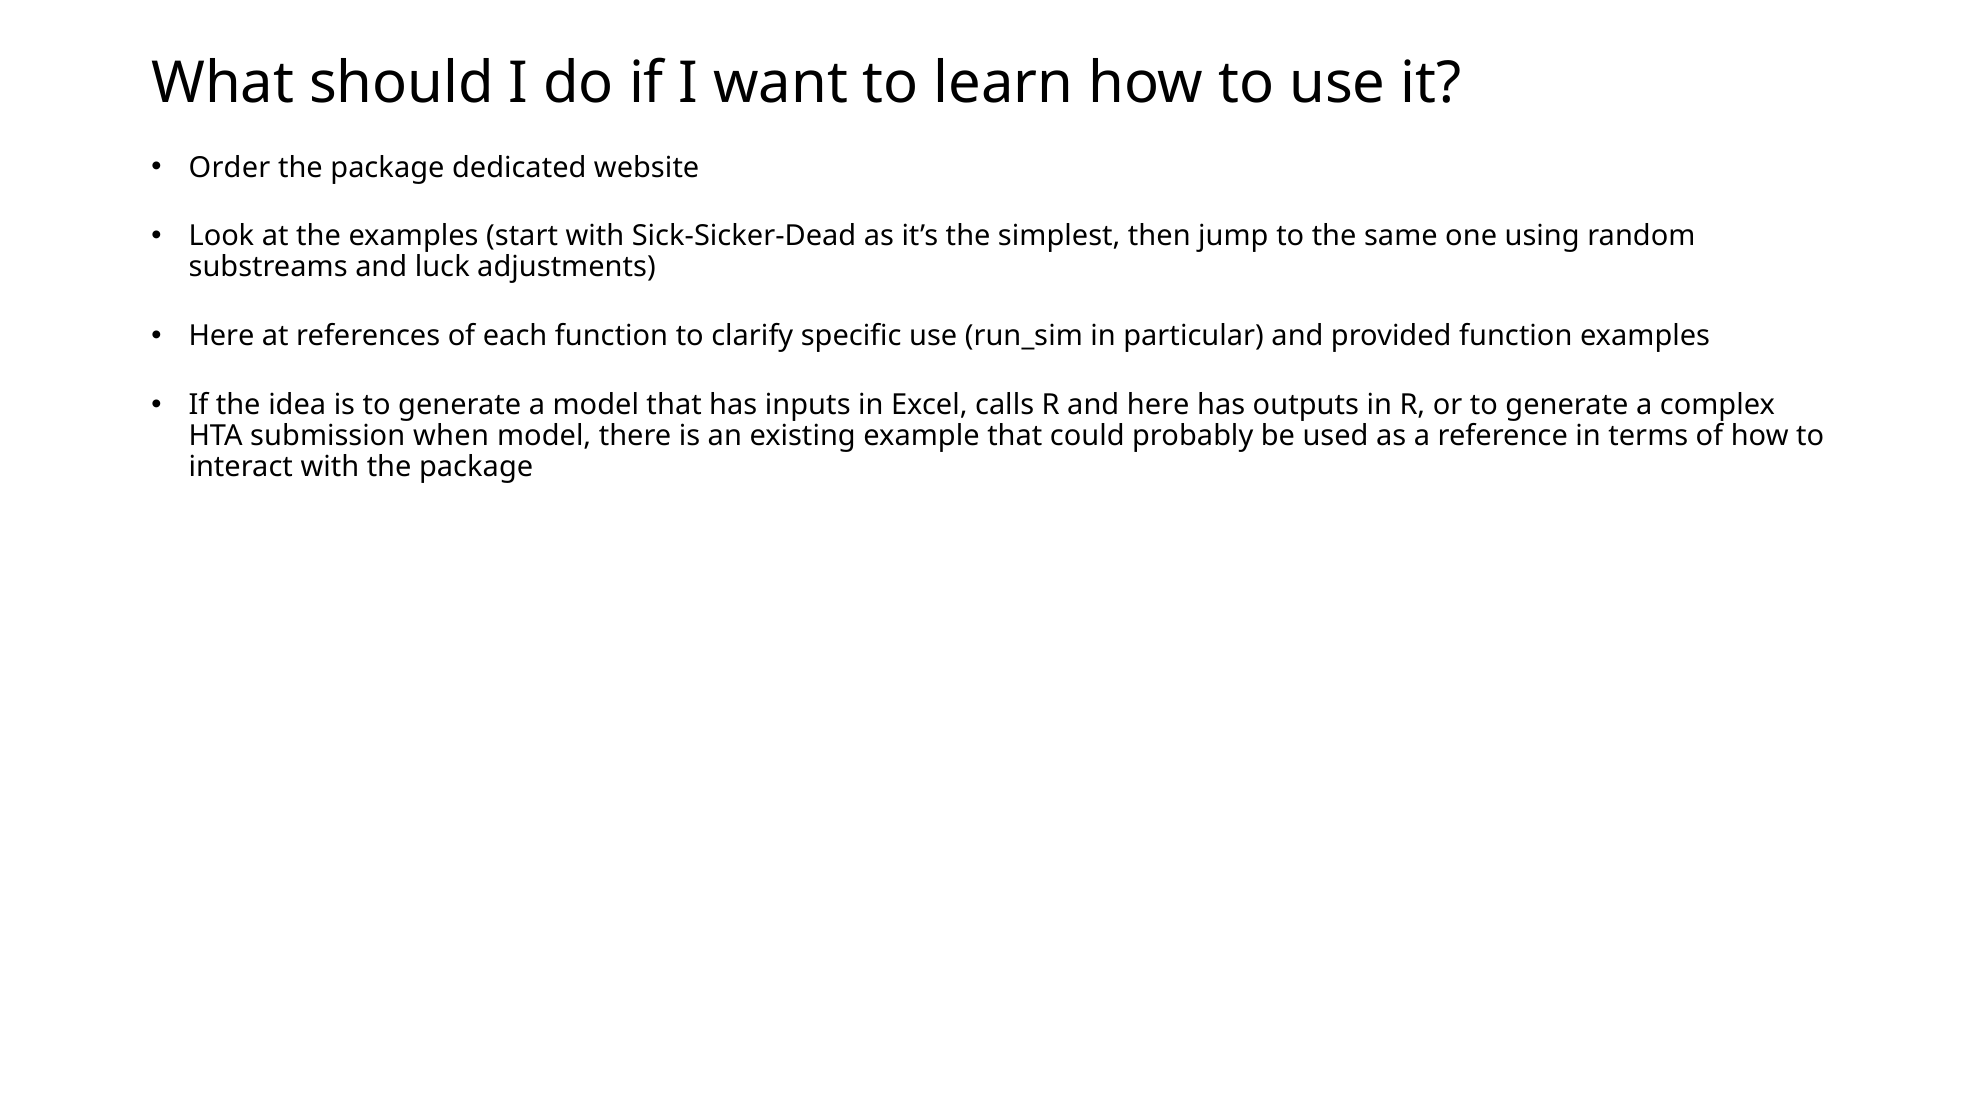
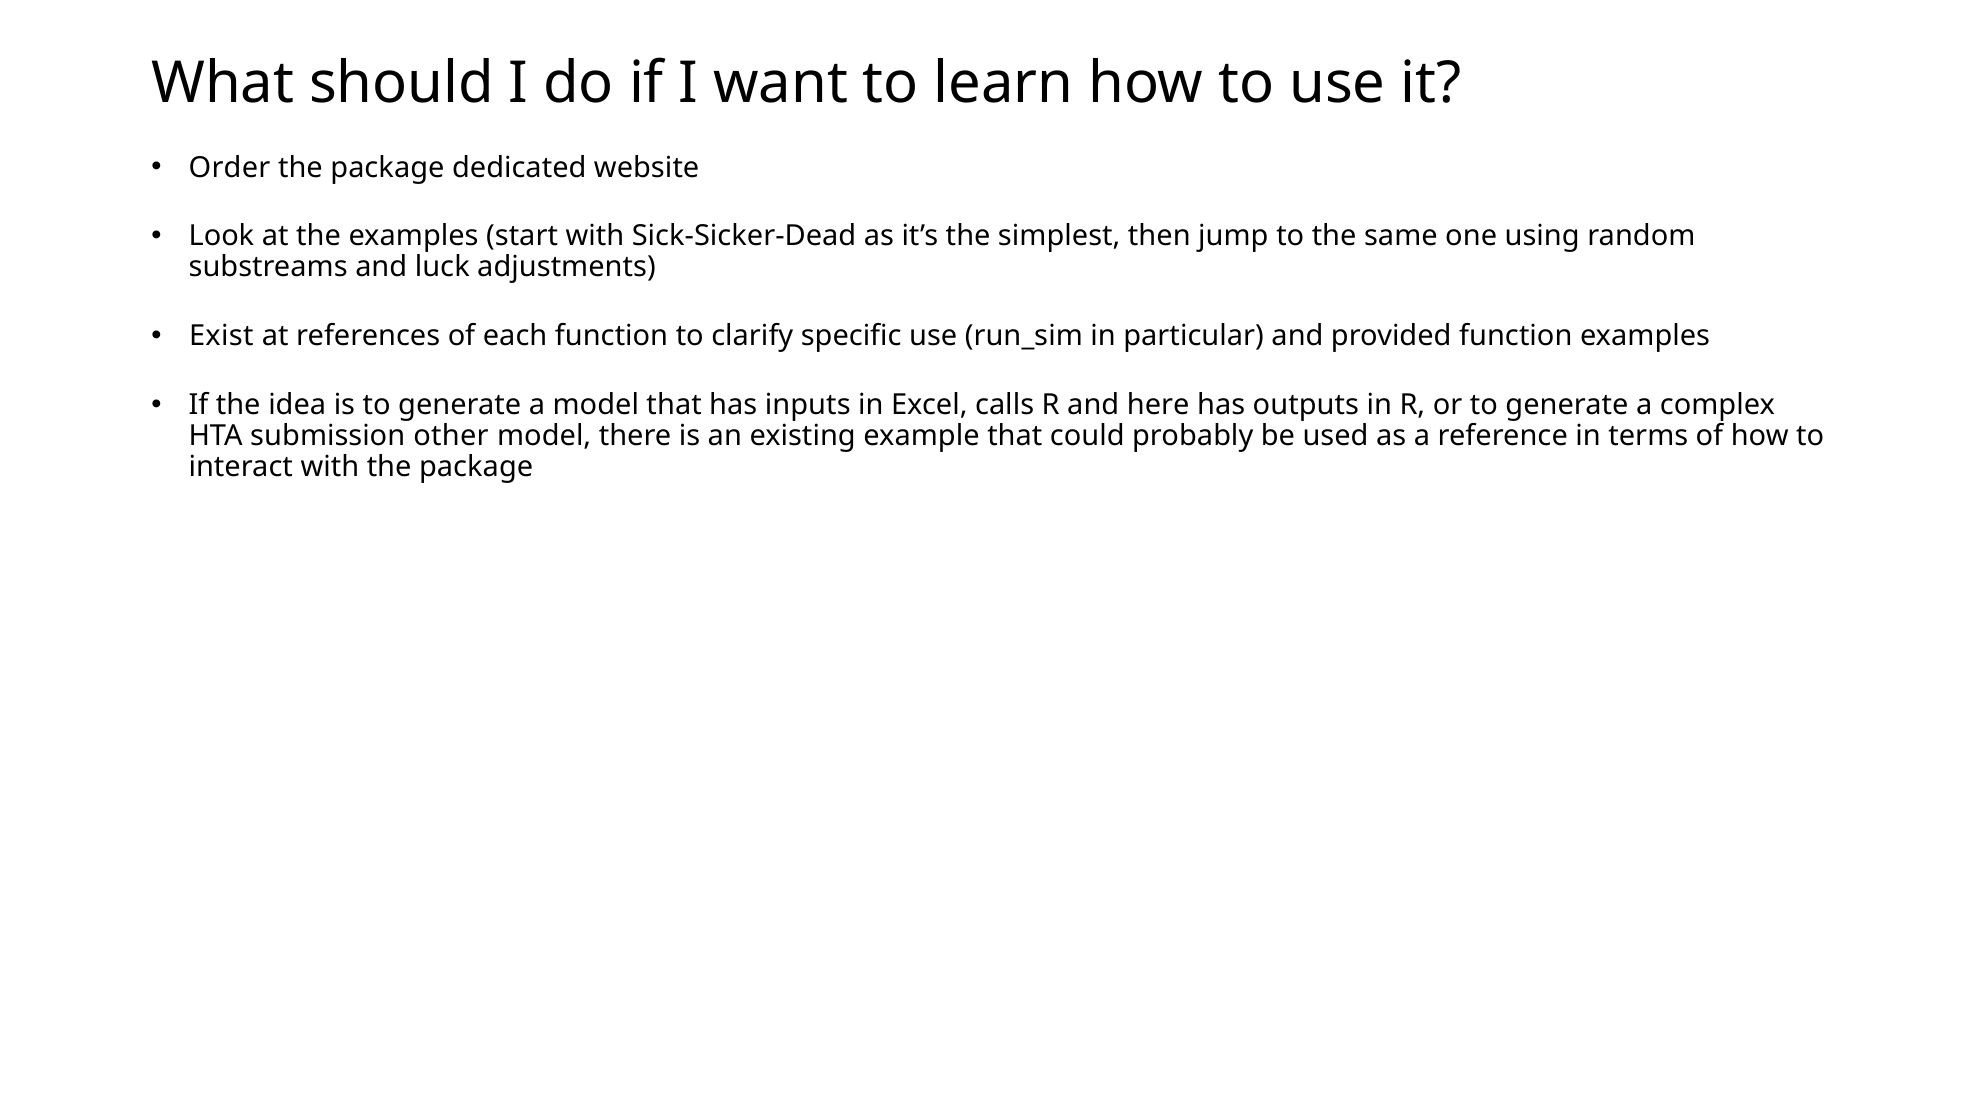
Here: Here -> Exist (221, 336)
when: when -> other (451, 436)
